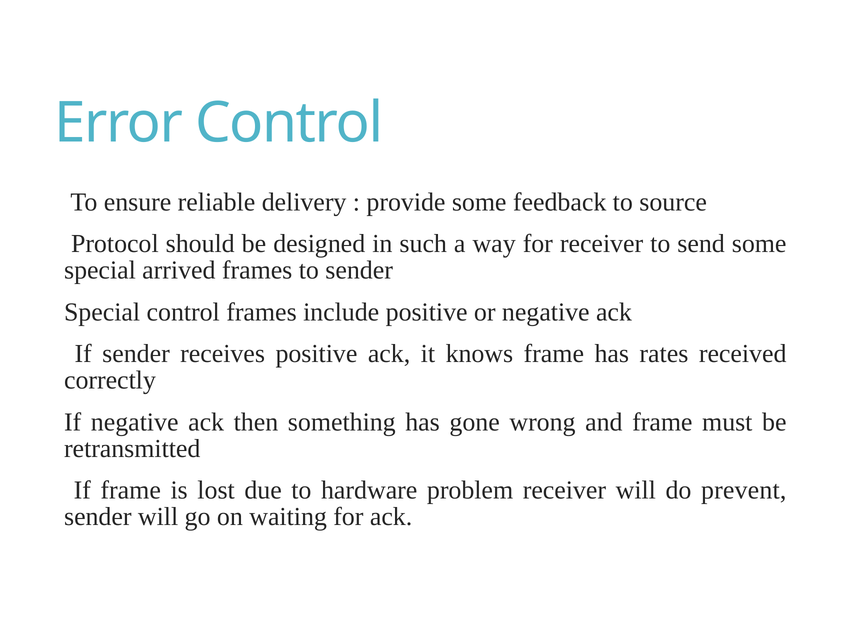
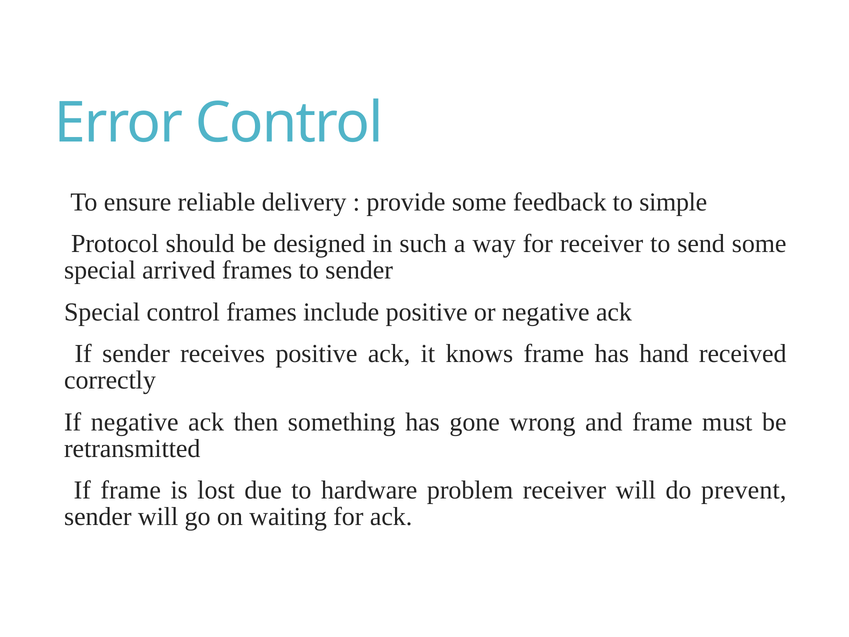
source: source -> simple (673, 202)
rates: rates -> hand (664, 354)
